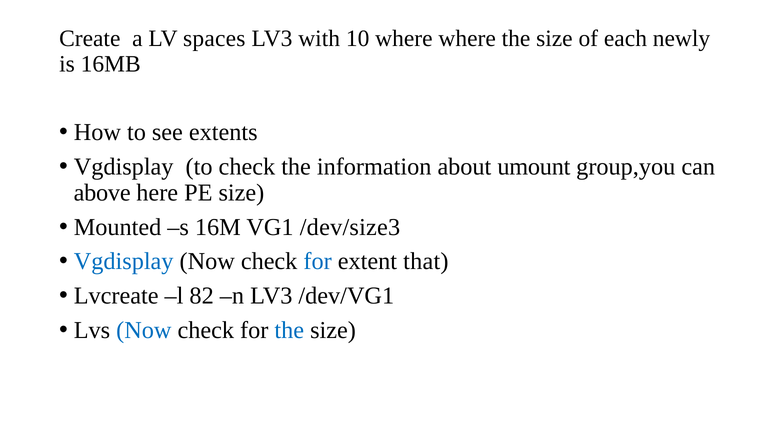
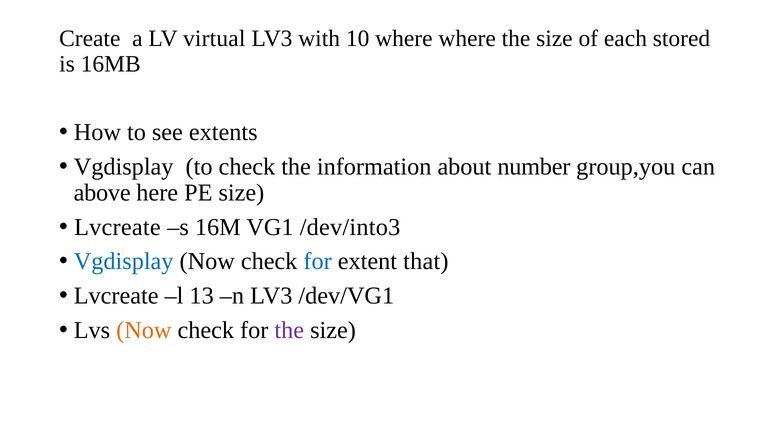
spaces: spaces -> virtual (214, 39)
newly: newly -> stored (681, 39)
umount: umount -> number (534, 167)
Mounted: Mounted -> Lvcreate (117, 227)
/dev/size3: /dev/size3 -> /dev/into3 (350, 227)
82: 82 -> 13 (202, 296)
Now colour: blue -> orange (144, 330)
the colour: blue -> purple (289, 330)
